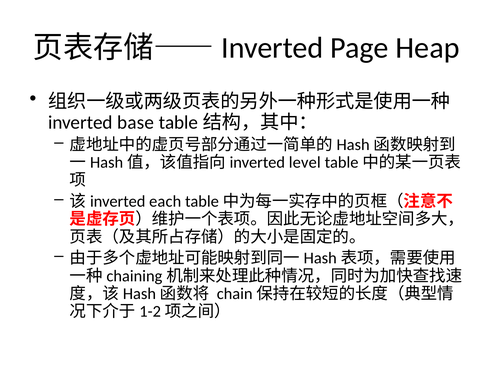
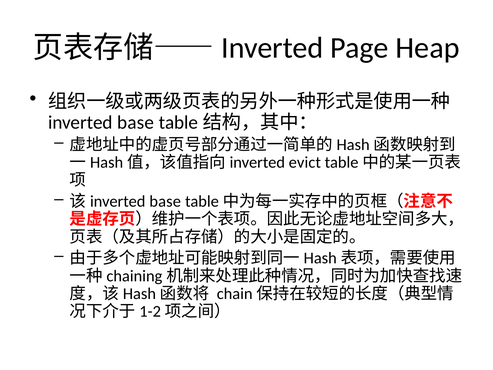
level: level -> evict (305, 162)
each: each -> base (165, 201)
